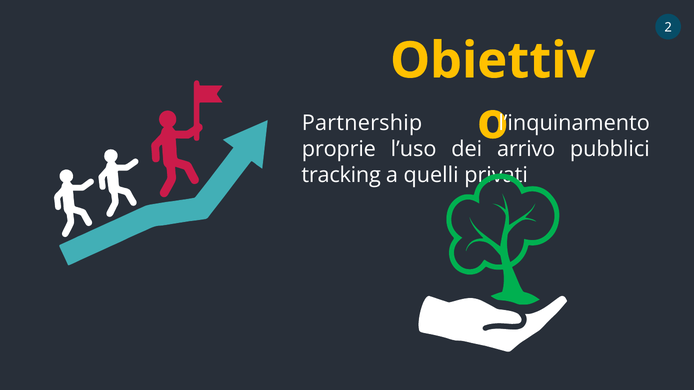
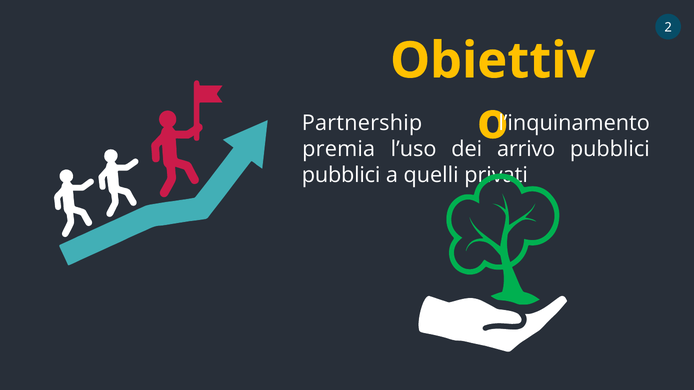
proprie: proprie -> premia (339, 149)
tracking: tracking -> pubblici (341, 175)
